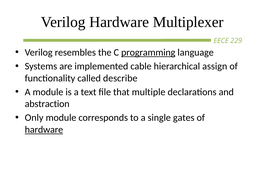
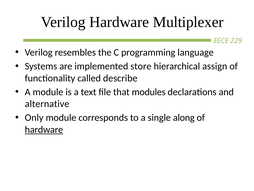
programming underline: present -> none (148, 52)
cable: cable -> store (141, 66)
multiple: multiple -> modules (149, 92)
abstraction: abstraction -> alternative (47, 104)
gates: gates -> along (184, 117)
